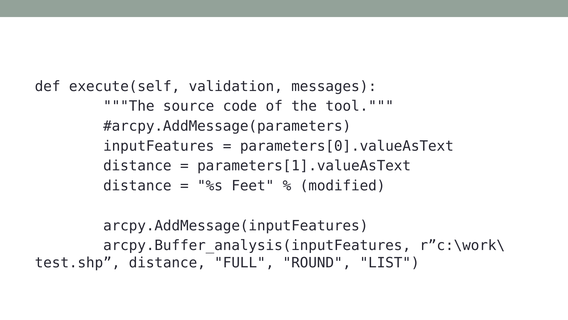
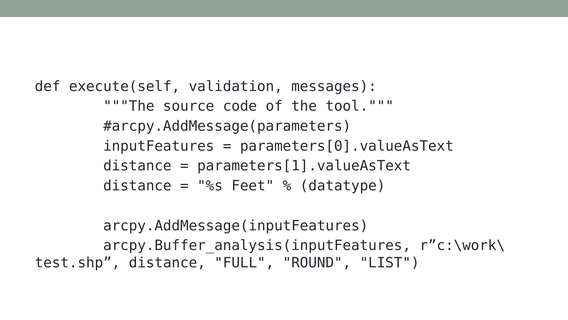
modified: modified -> datatype (343, 186)
